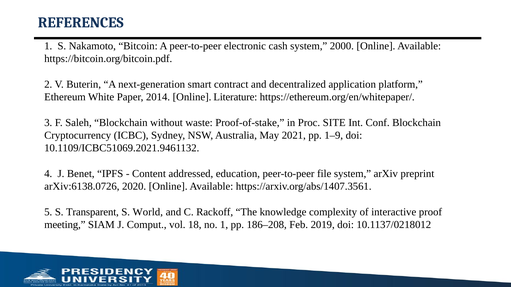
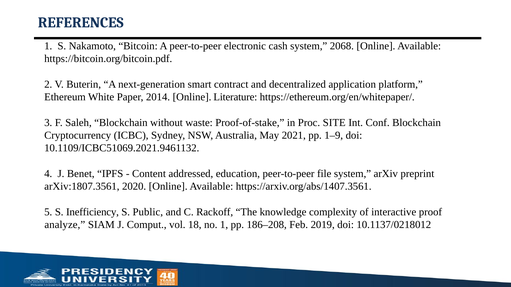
2000: 2000 -> 2068 (342, 46)
arXiv:6138.0726: arXiv:6138.0726 -> arXiv:1807.3561 (82, 187)
Transparent: Transparent -> Inefficiency (92, 212)
World: World -> Public (148, 212)
meeting: meeting -> analyze (65, 225)
